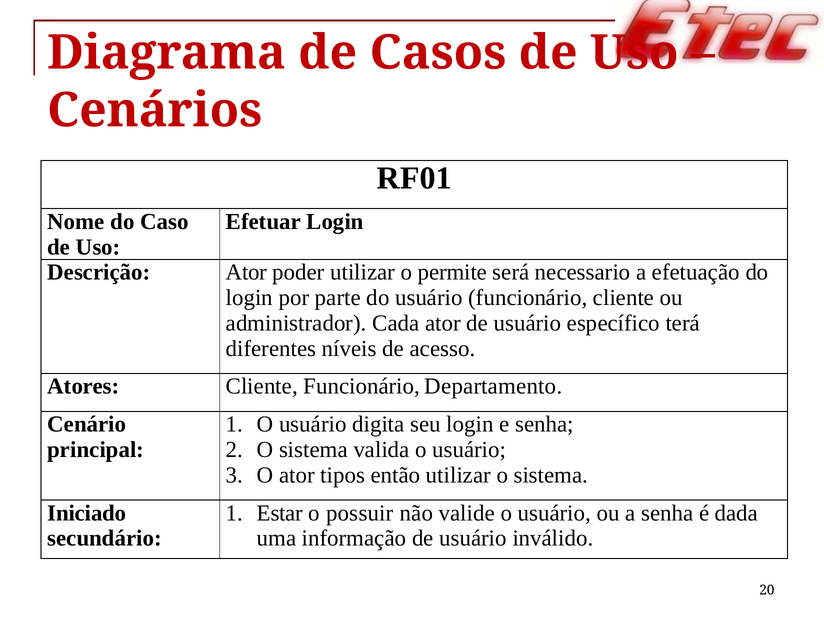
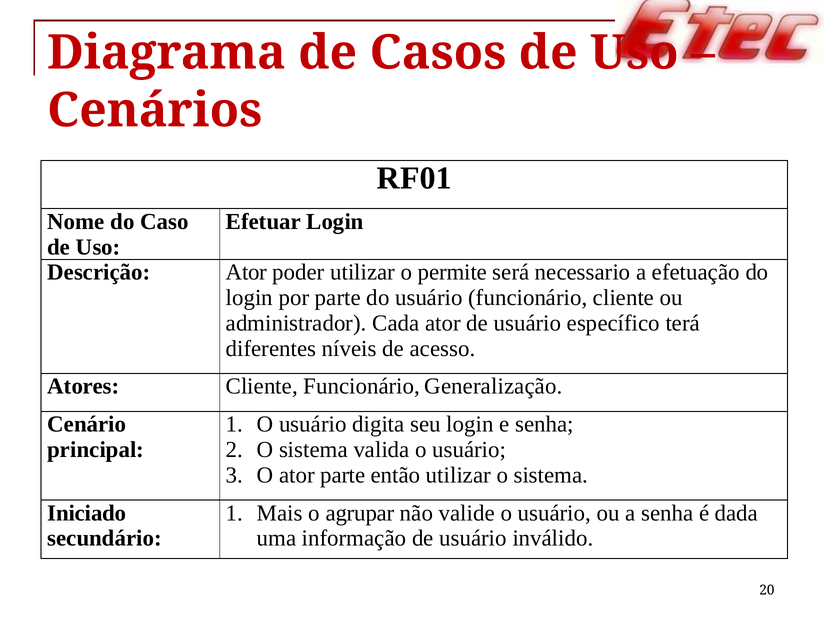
Departamento: Departamento -> Generalização (493, 386)
ator tipos: tipos -> parte (343, 475)
Estar: Estar -> Mais (280, 513)
possuir: possuir -> agrupar (360, 513)
